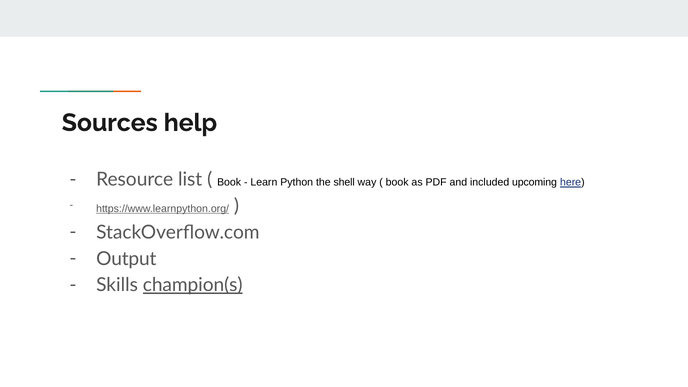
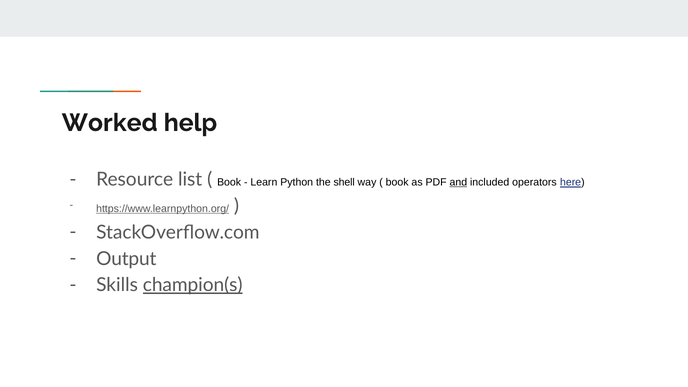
Sources: Sources -> Worked (110, 123)
and underline: none -> present (458, 182)
upcoming: upcoming -> operators (534, 182)
